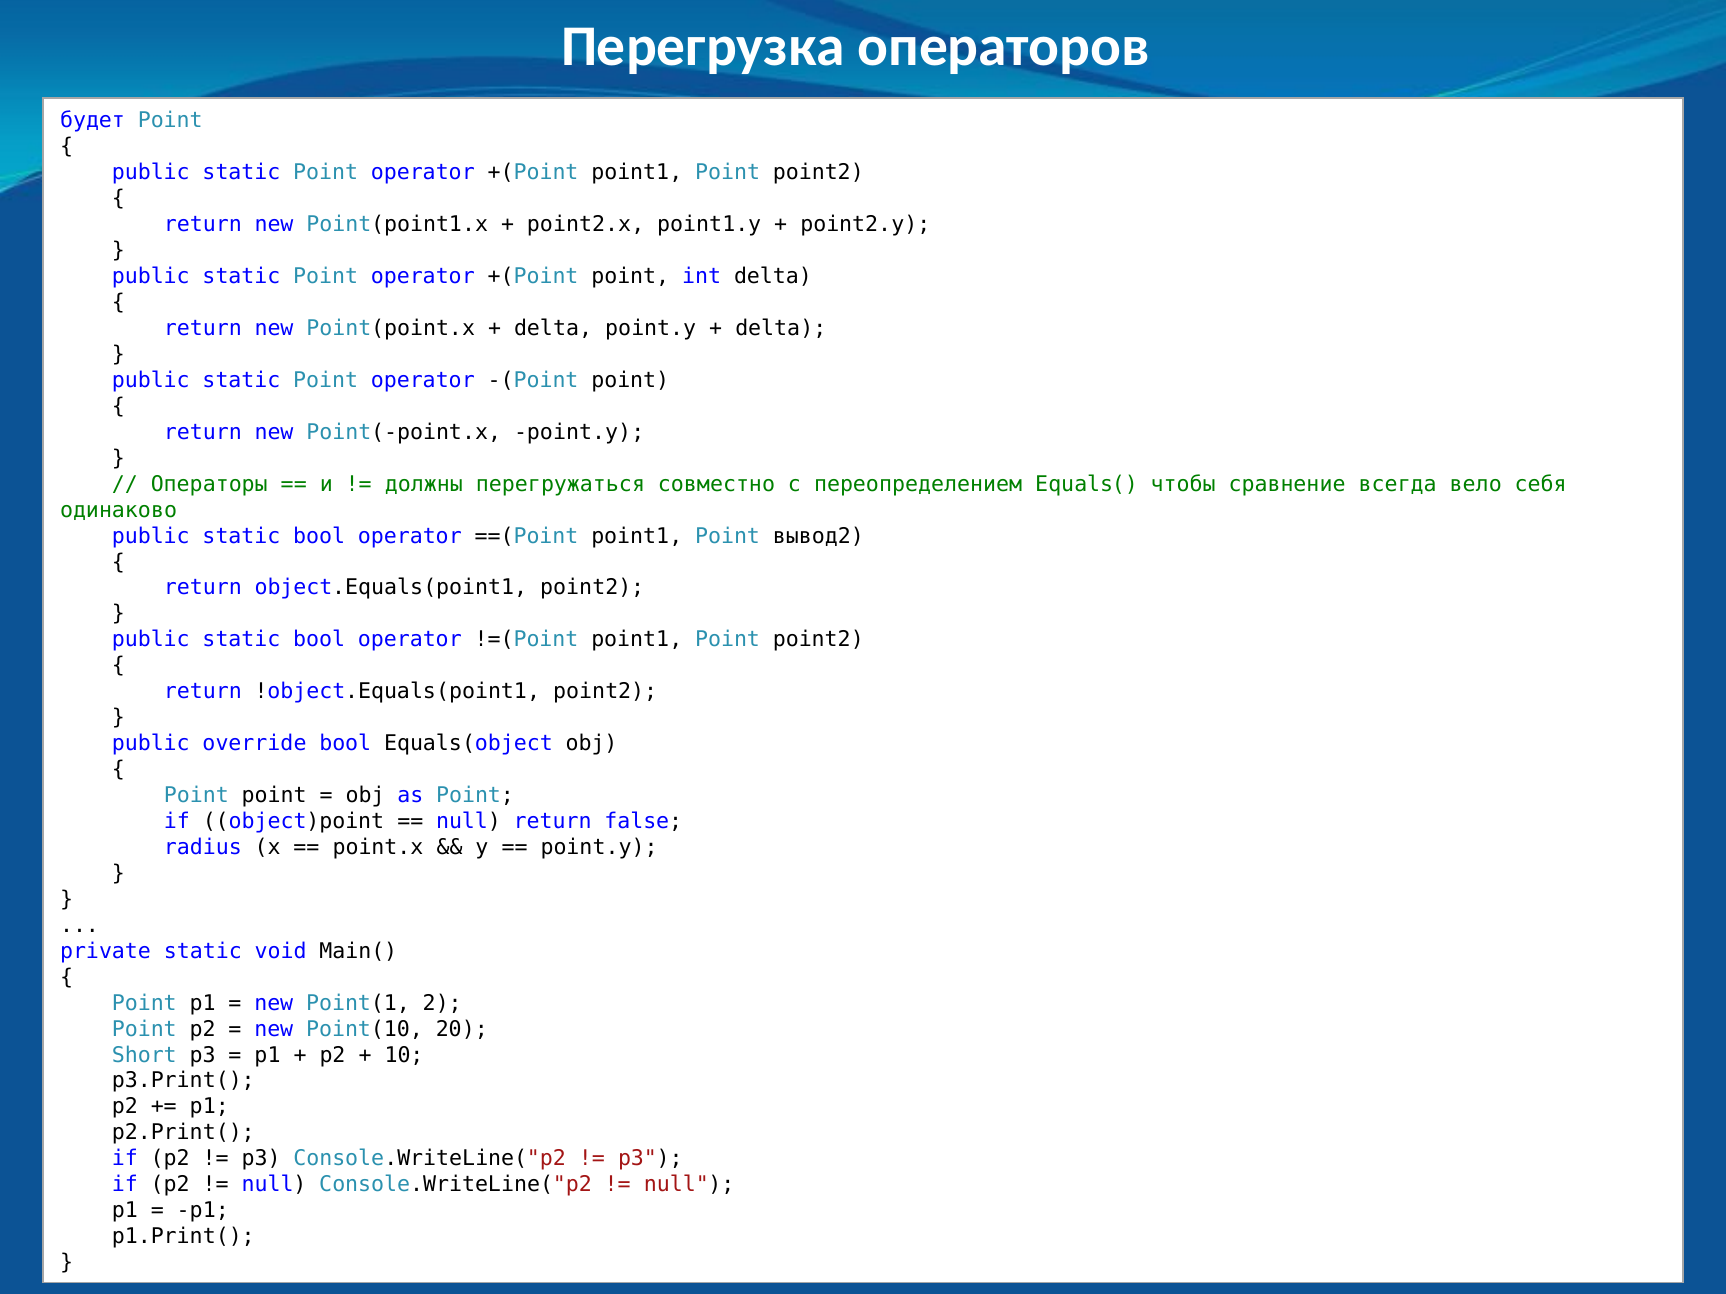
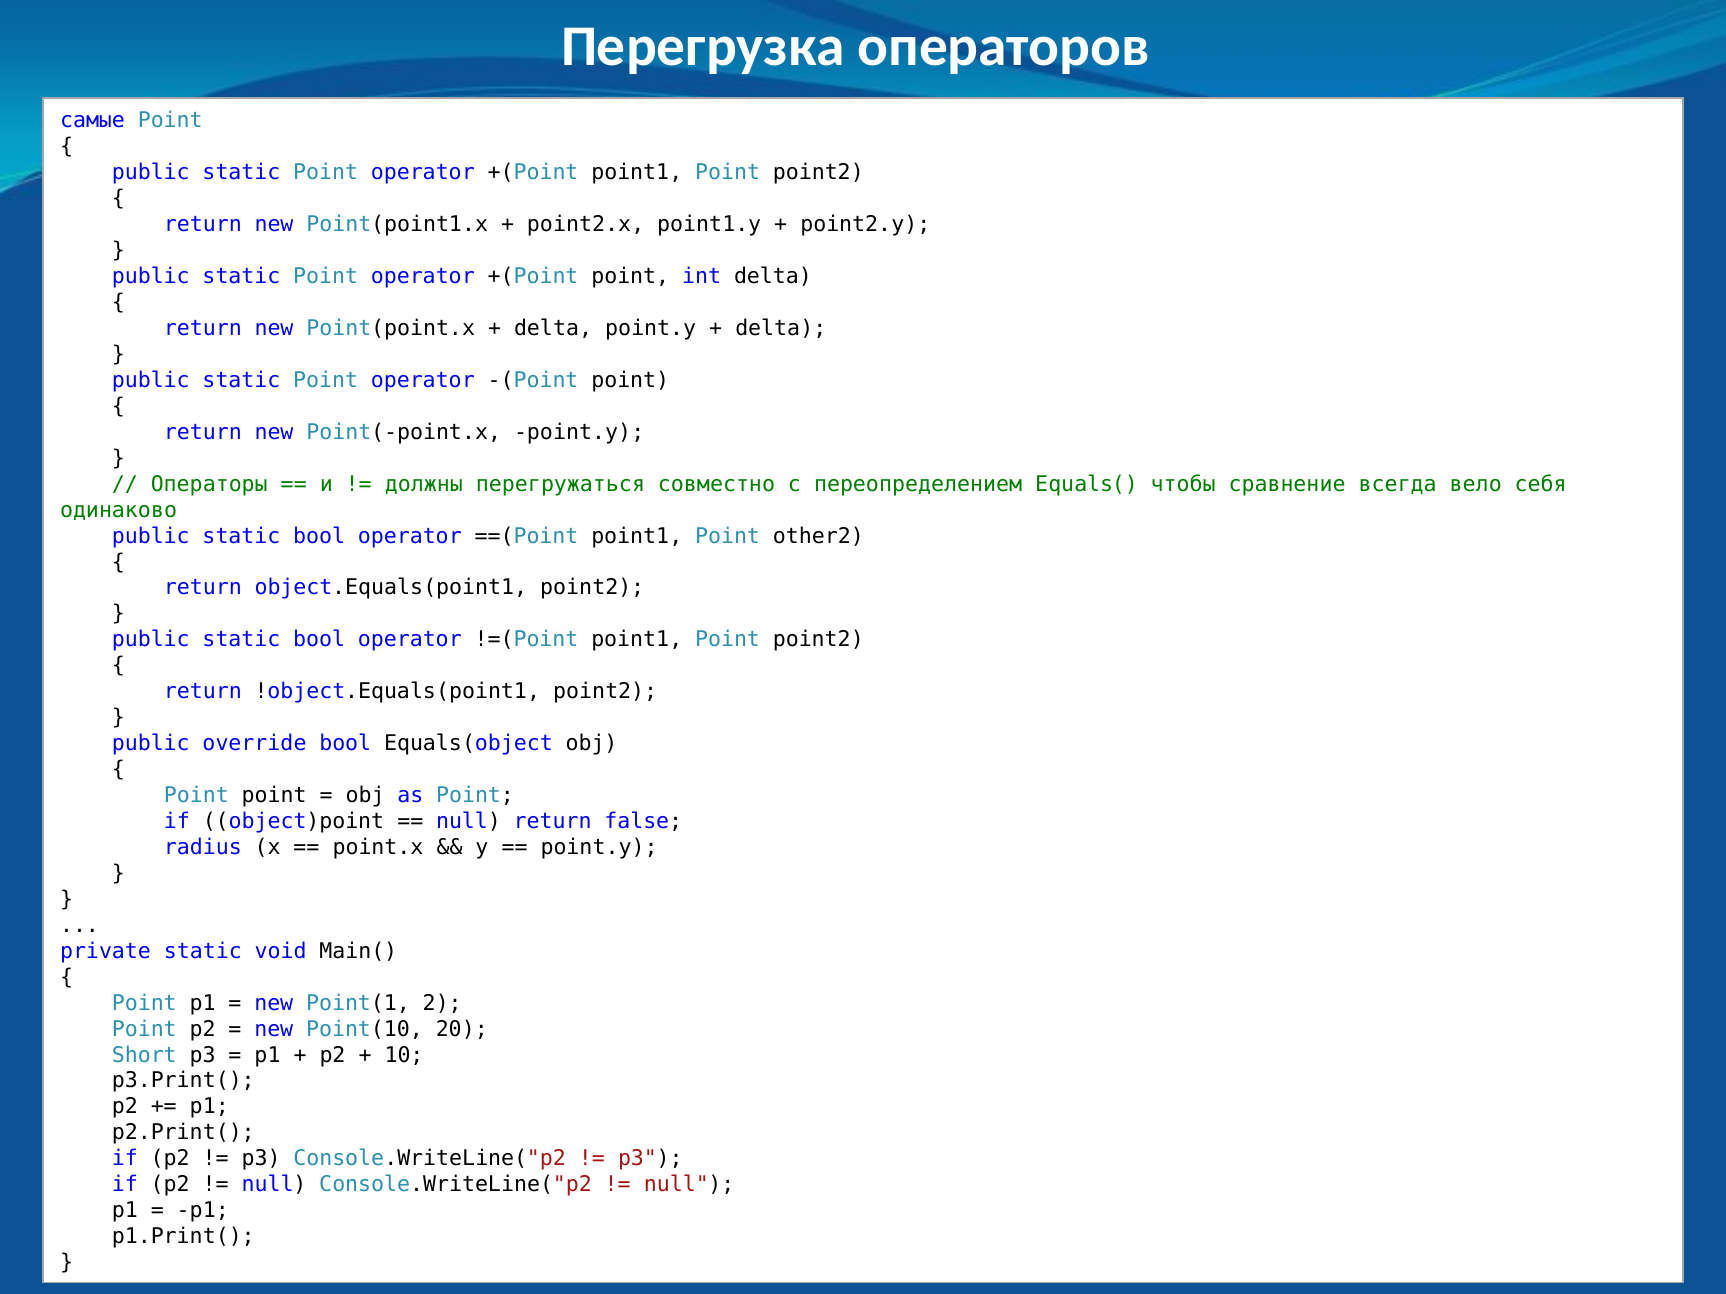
будет: будет -> самые (93, 121)
вывод2: вывод2 -> other2 (818, 536)
